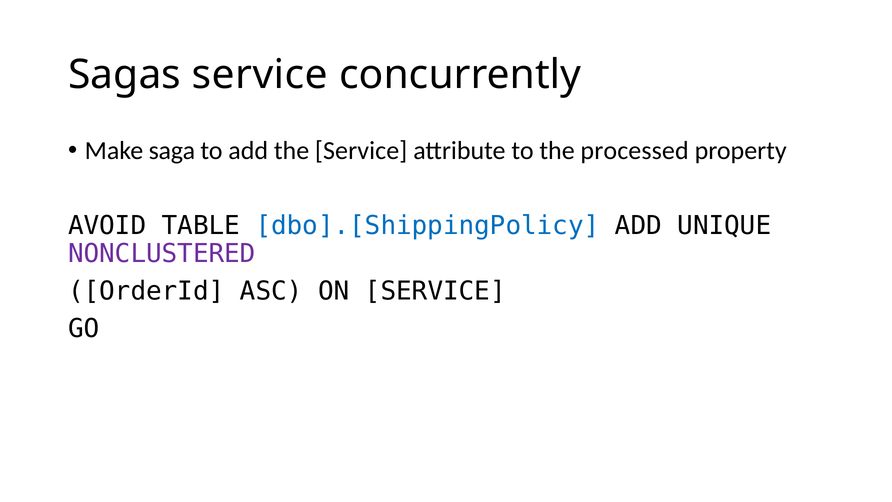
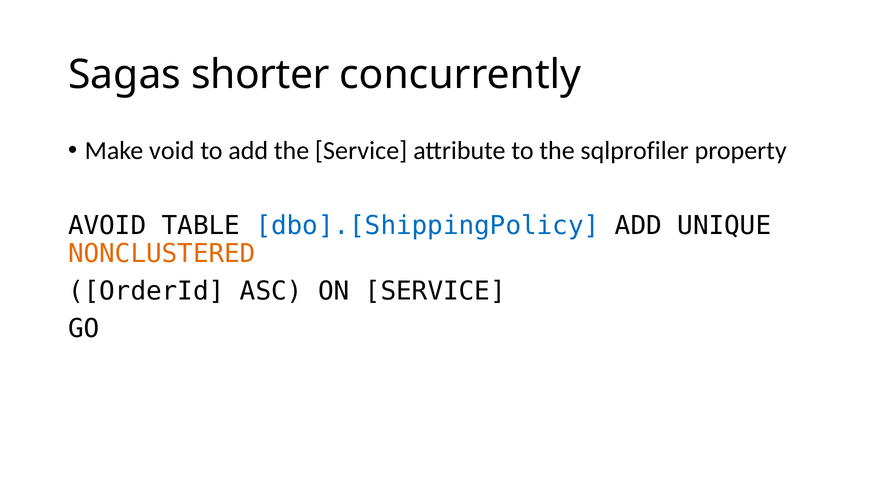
Sagas service: service -> shorter (260, 75)
saga: saga -> void (172, 151)
processed: processed -> sqlprofiler (635, 151)
NONCLUSTERED colour: purple -> orange (162, 254)
